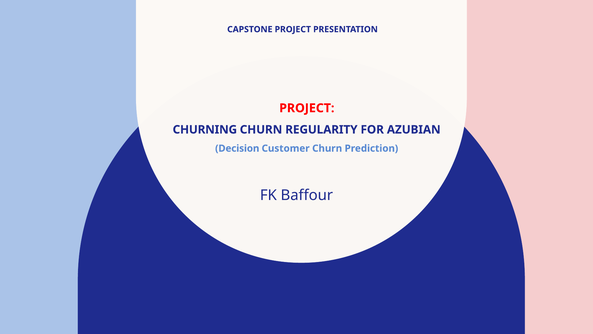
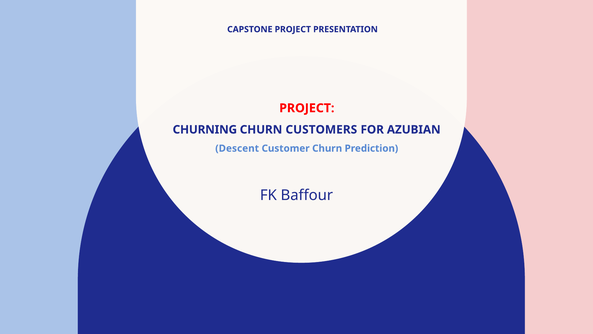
REGULARITY: REGULARITY -> CUSTOMERS (321, 129)
Decision: Decision -> Descent (237, 148)
